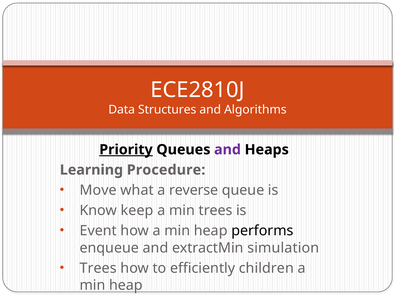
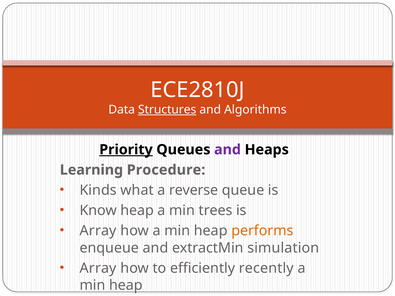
Structures underline: none -> present (167, 110)
Move: Move -> Kinds (98, 190)
Know keep: keep -> heap (137, 211)
Event: Event -> Array (98, 231)
performs colour: black -> orange (262, 231)
Trees: Trees -> Array (98, 268)
children: children -> recently (266, 268)
